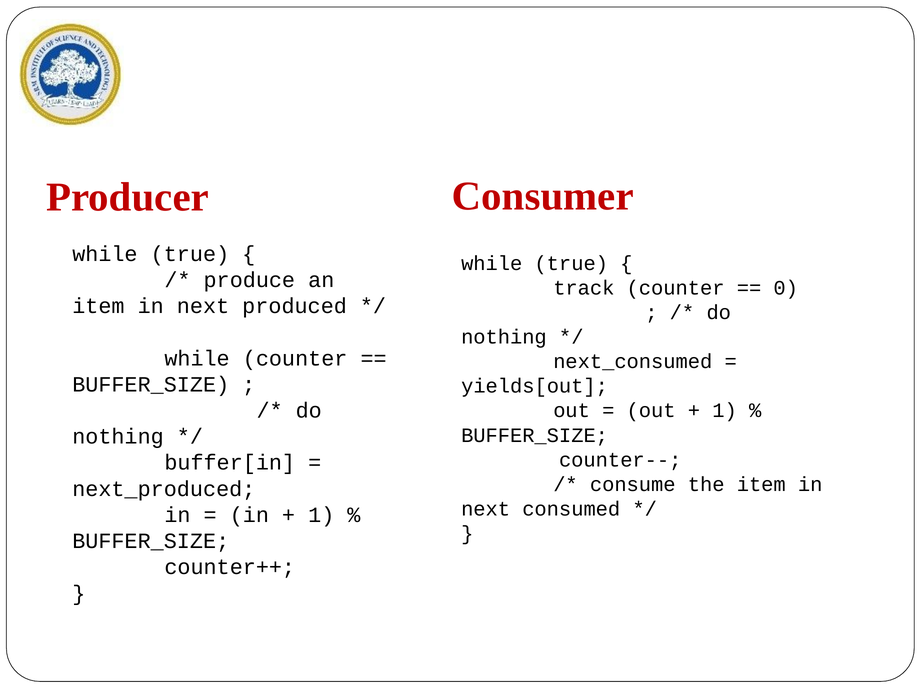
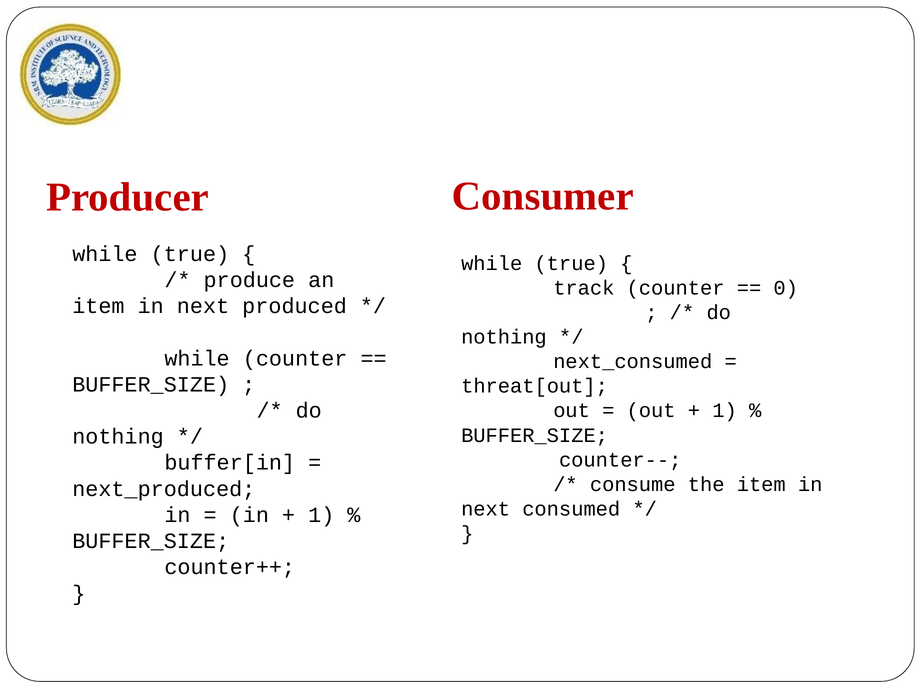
yields[out: yields[out -> threat[out (535, 386)
